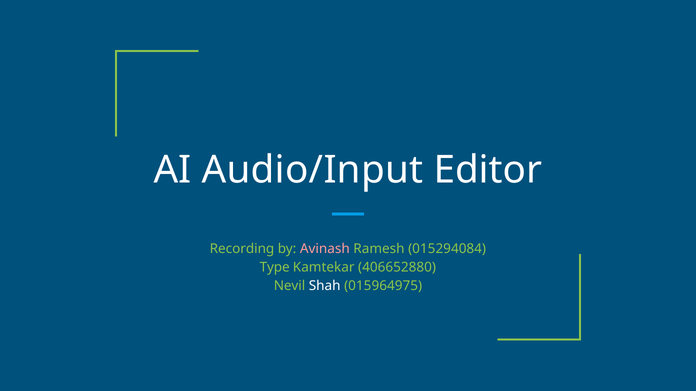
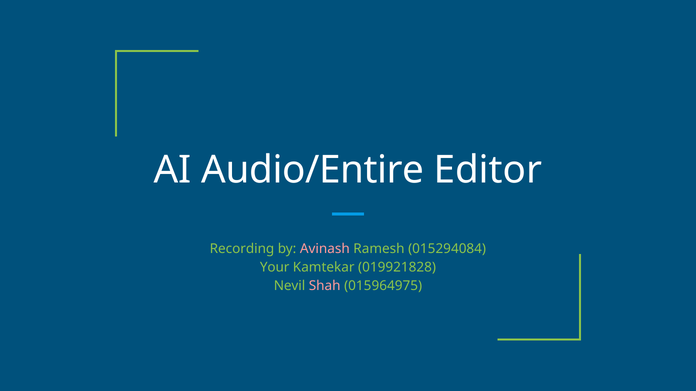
Audio/Input: Audio/Input -> Audio/Entire (313, 170)
Type: Type -> Your (275, 268)
406652880: 406652880 -> 019921828 (397, 268)
Shah colour: white -> pink (325, 286)
